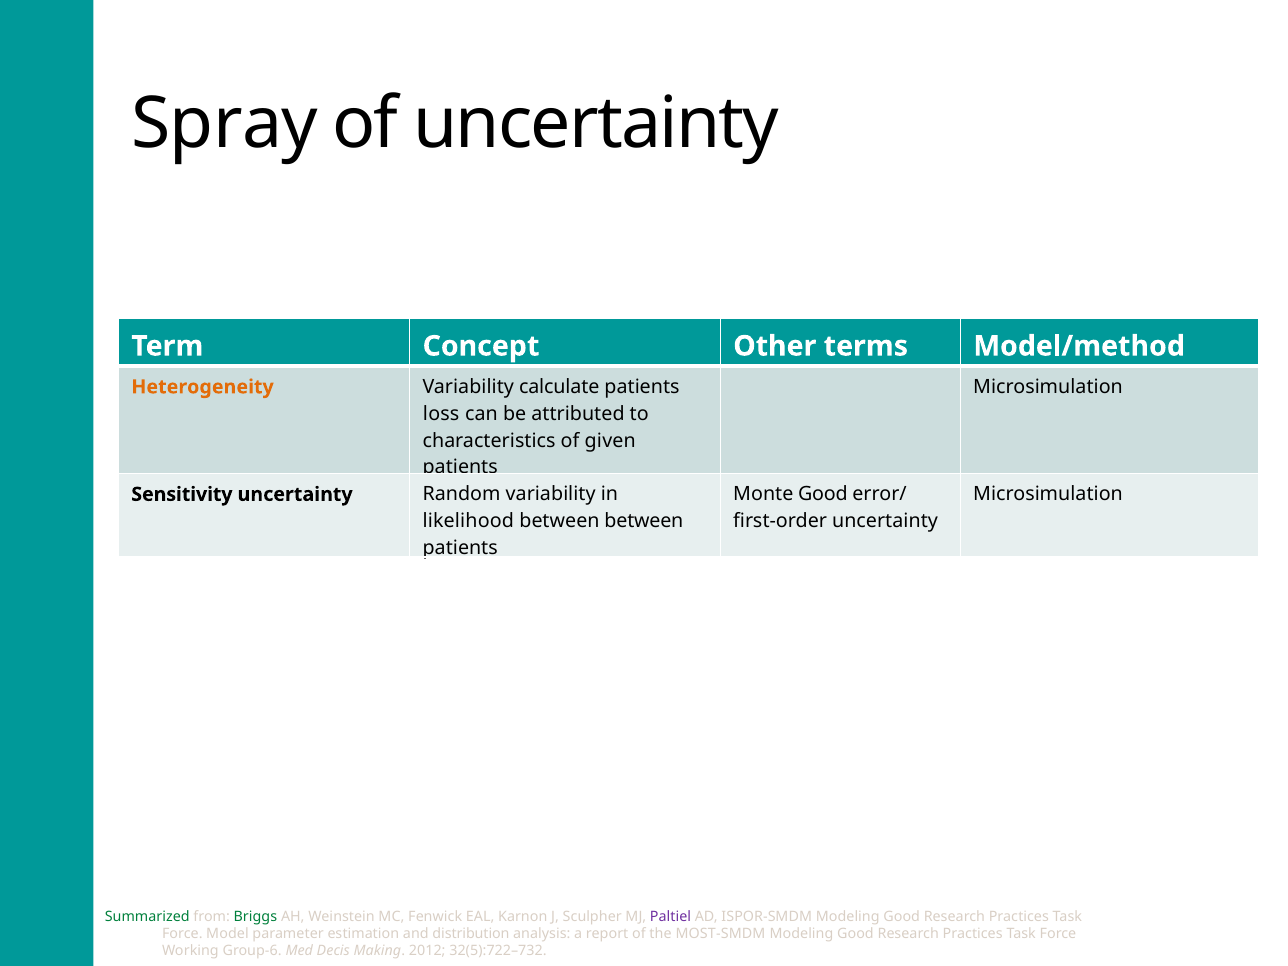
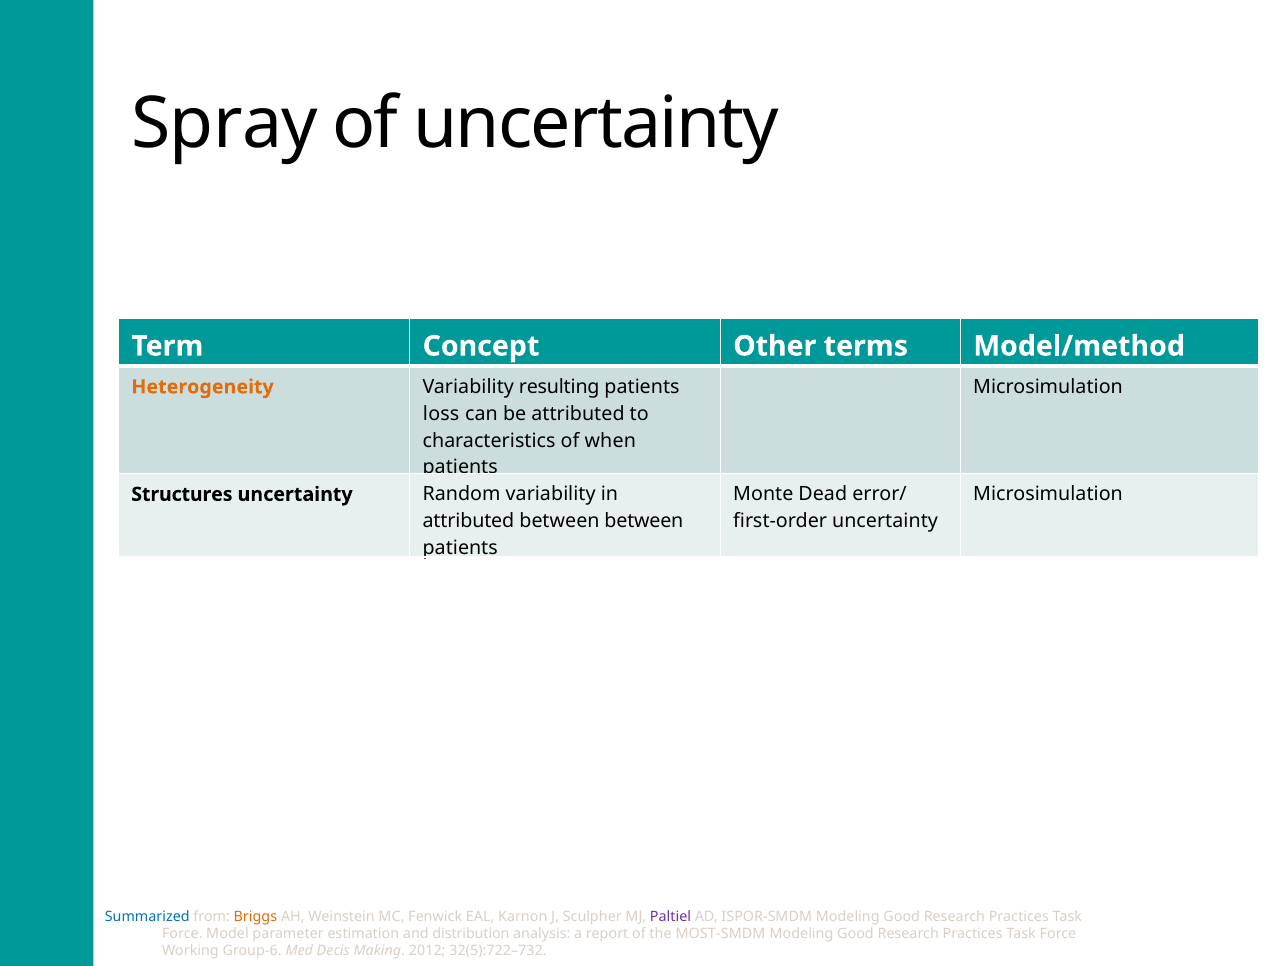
calculate: calculate -> resulting (559, 387)
given: given -> when (610, 441)
Monte Good: Good -> Dead (823, 494)
Sensitivity: Sensitivity -> Structures (182, 494)
likelihood: likelihood -> attributed (468, 521)
Summarized colour: green -> blue (147, 917)
Briggs colour: green -> orange (255, 917)
